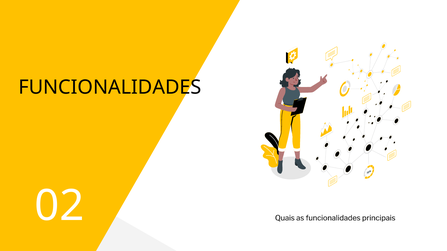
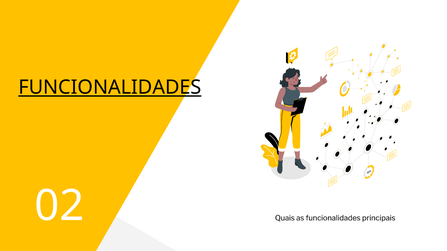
FUNCIONALIDADES underline: none -> present (110, 88)
